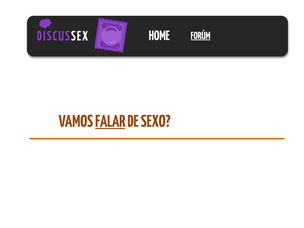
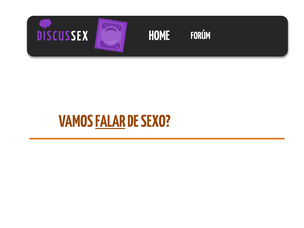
FORÚM underline: present -> none (201, 36)
